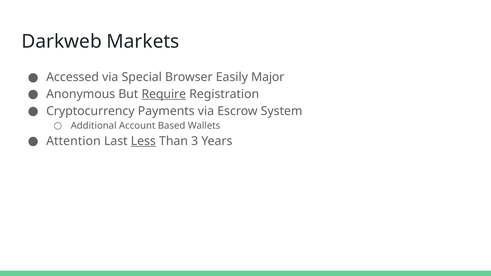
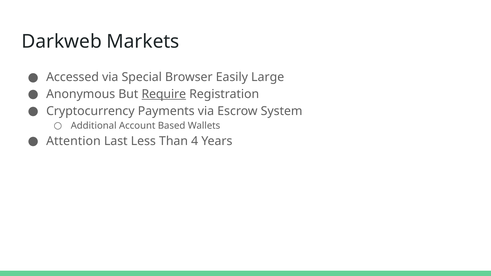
Major: Major -> Large (268, 77)
Less underline: present -> none (143, 141)
3: 3 -> 4 (195, 141)
